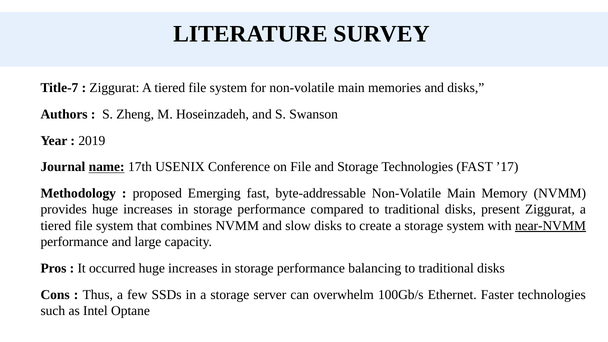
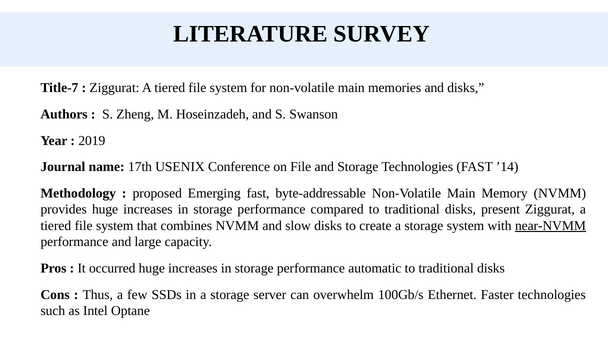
name underline: present -> none (107, 167)
’17: ’17 -> ’14 (507, 167)
balancing: balancing -> automatic (375, 268)
